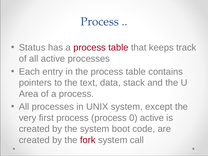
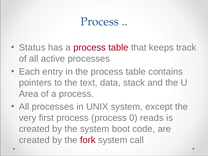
0 active: active -> reads (152, 118)
